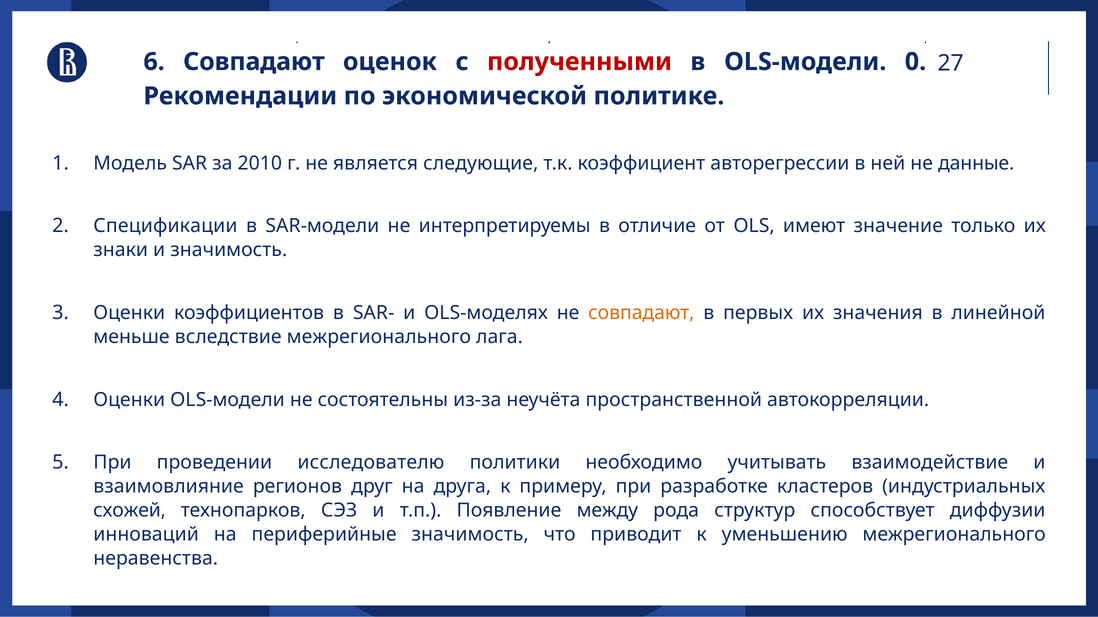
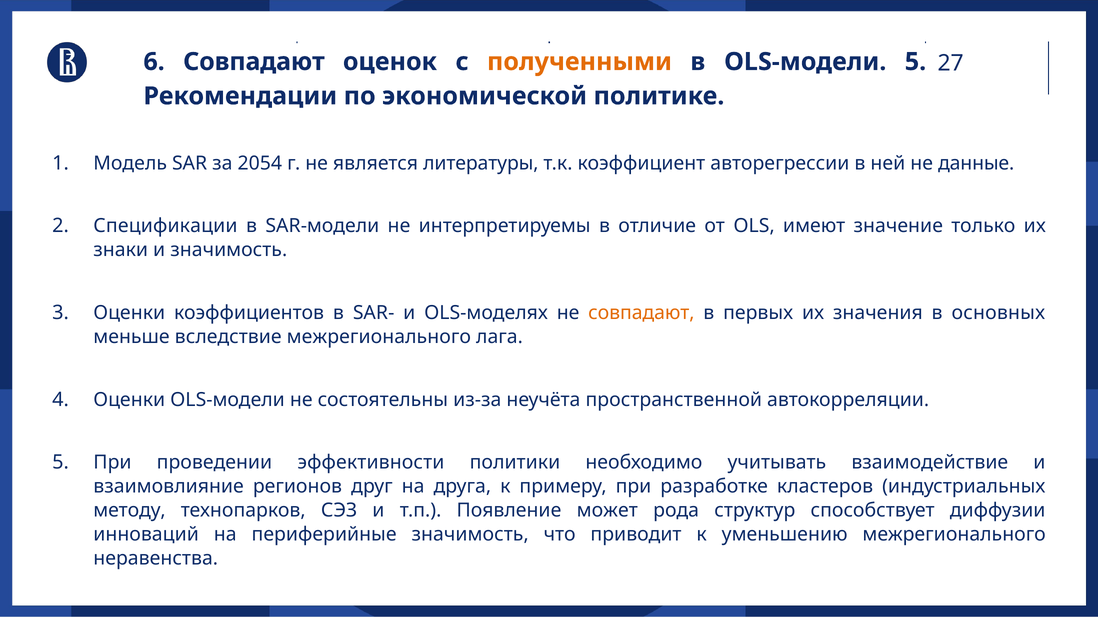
полученными colour: red -> orange (579, 62)
OLS-модели 0: 0 -> 5 (915, 62)
2010: 2010 -> 2054 (260, 163)
следующие: следующие -> литературы (481, 163)
линейной: линейной -> основных (998, 313)
исследователю: исследователю -> эффективности (371, 463)
схожей: схожей -> методу (130, 511)
между: между -> может (607, 511)
